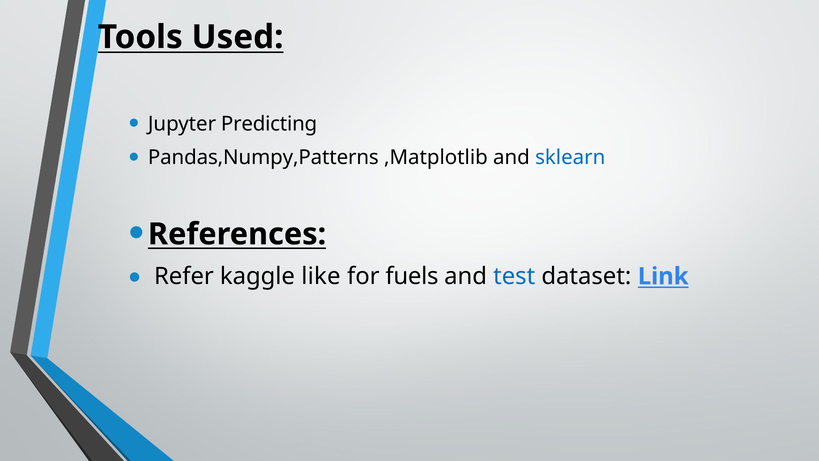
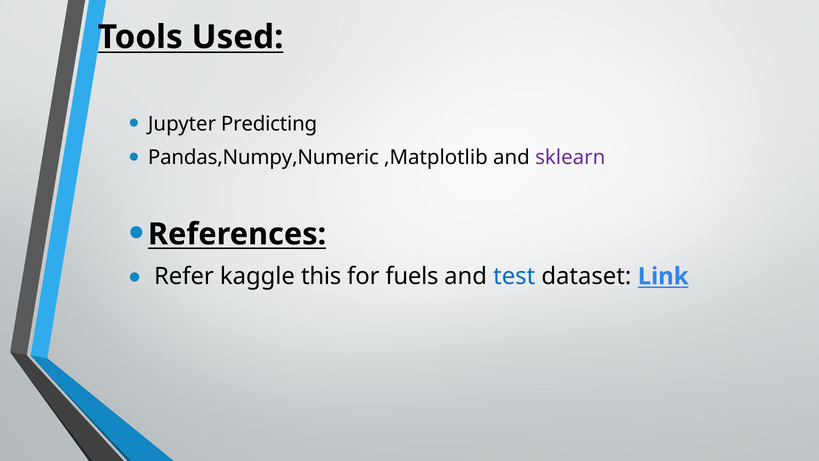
Pandas,Numpy,Patterns: Pandas,Numpy,Patterns -> Pandas,Numpy,Numeric (263, 158)
sklearn colour: blue -> purple (570, 158)
like: like -> this (321, 276)
